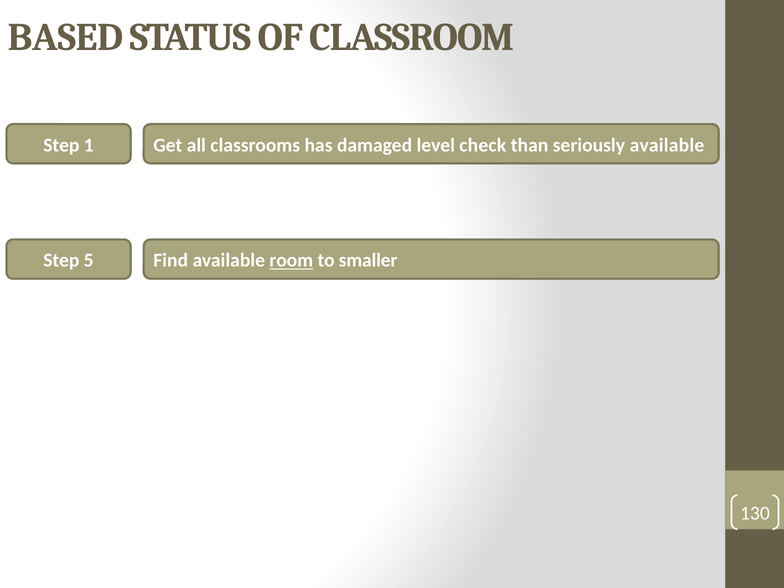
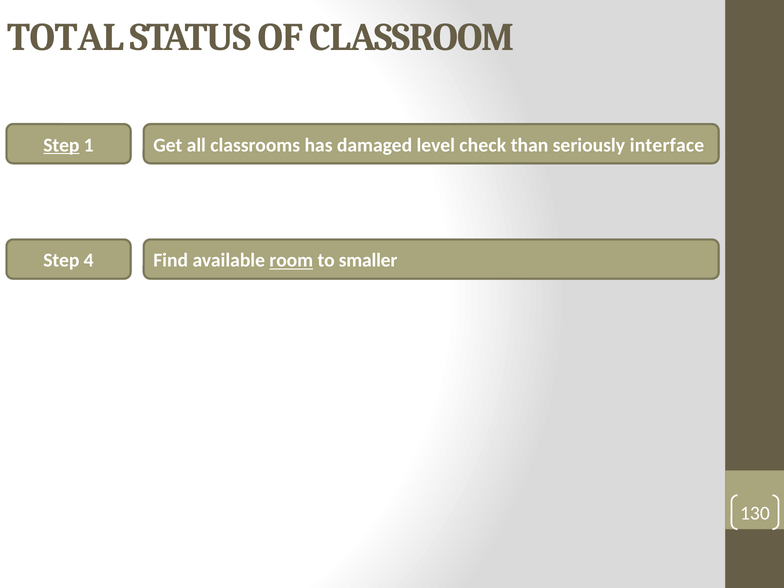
BASED: BASED -> TOTAL (66, 37)
Step underline: none -> present (61, 145)
seriously available: available -> interface (667, 145)
5: 5 -> 4 (89, 260)
